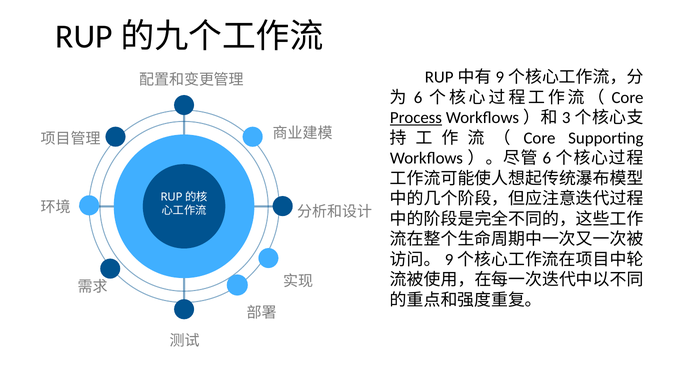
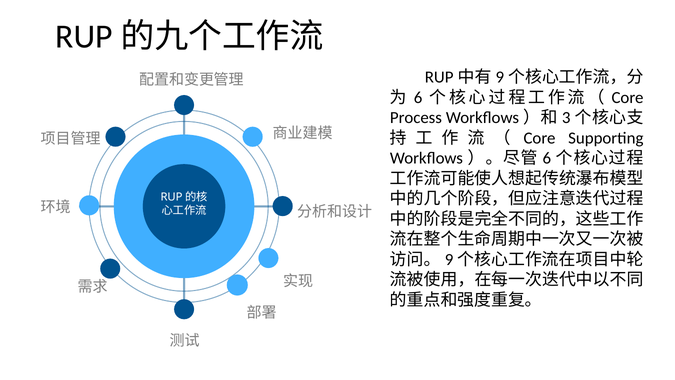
Process underline: present -> none (416, 118)
